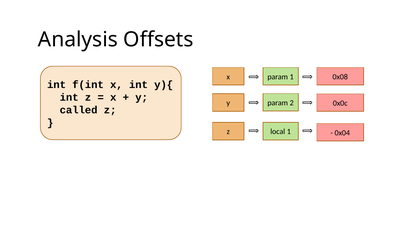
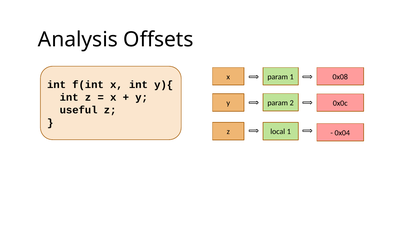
called: called -> useful (79, 110)
